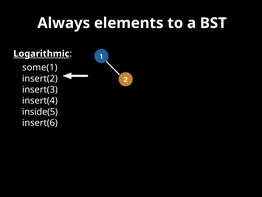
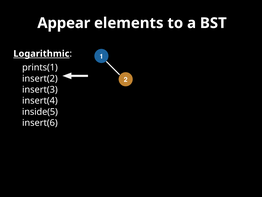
Always: Always -> Appear (64, 23)
some(1: some(1 -> prints(1 (40, 67)
